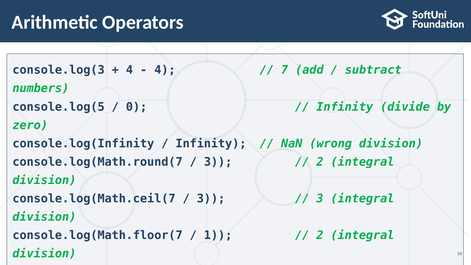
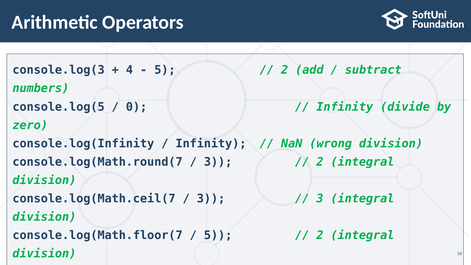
4: 4 -> 5 (165, 70)
7: 7 -> 2 (285, 70)
1: 1 -> 5 (218, 235)
